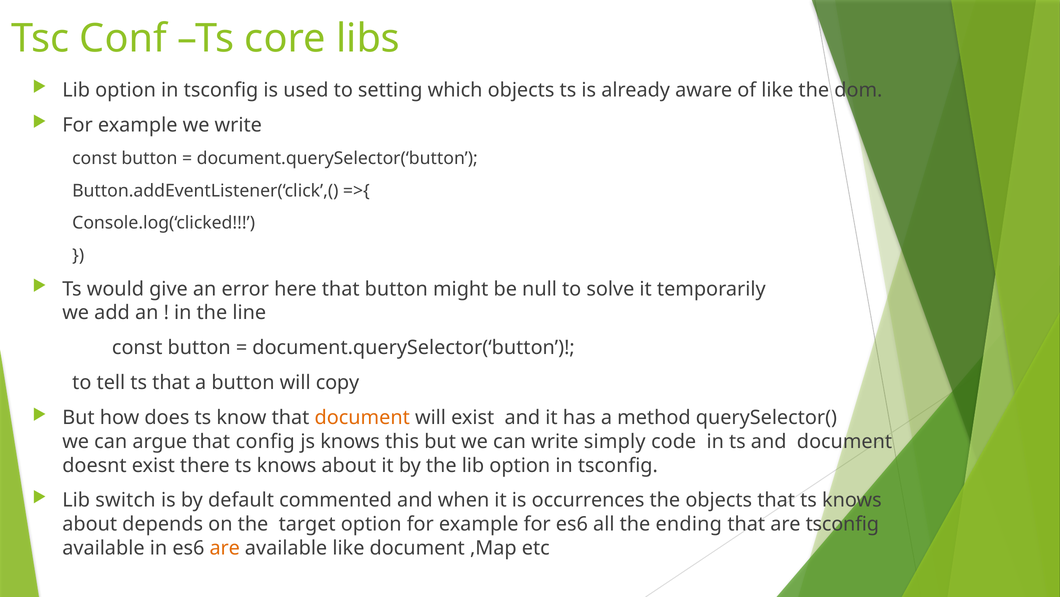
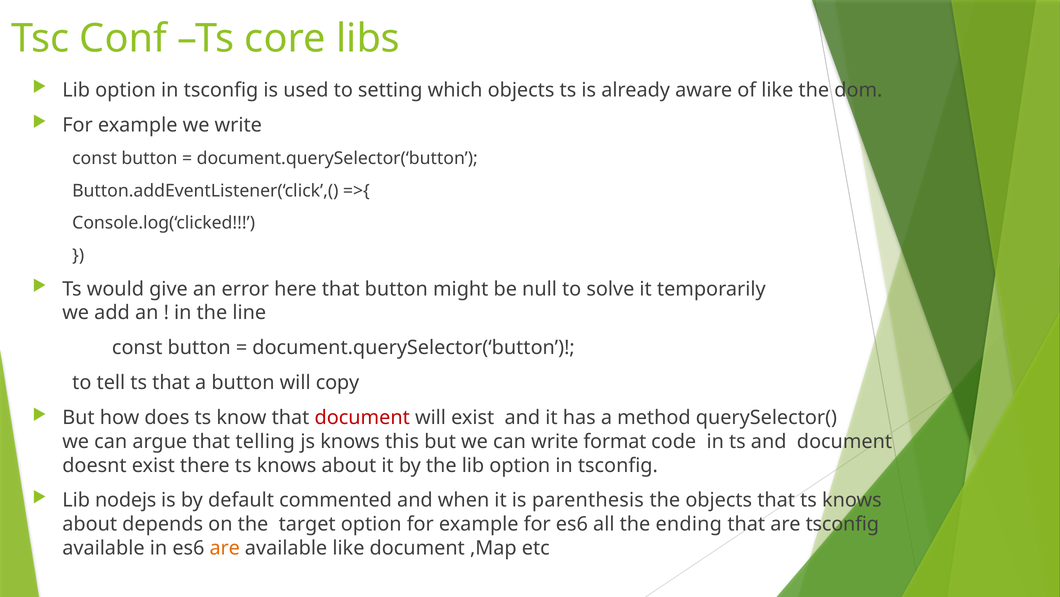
document colour: orange -> red (362, 417)
config: config -> telling (265, 441)
simply: simply -> format (615, 441)
switch: switch -> nodejs (126, 500)
occurrences: occurrences -> parenthesis (588, 500)
